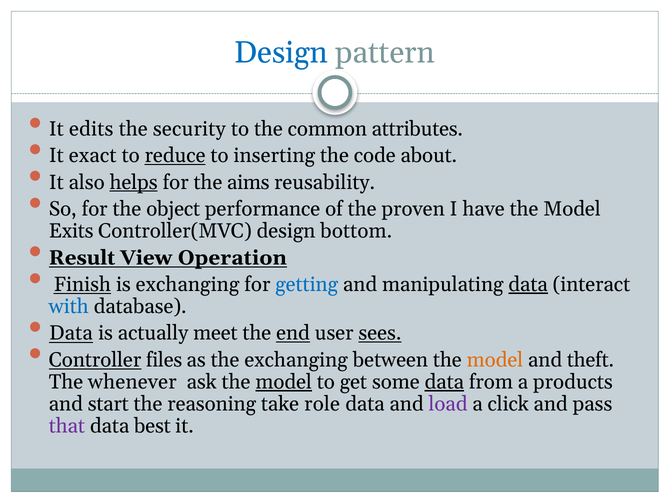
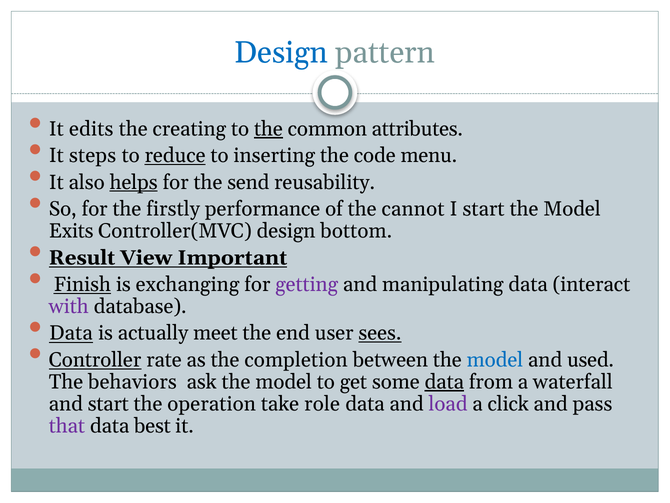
security: security -> creating (189, 129)
the underline: none -> present (268, 129)
exact: exact -> steps (93, 156)
about: about -> menu (429, 156)
aims: aims -> send (248, 182)
object: object -> firstly (173, 209)
proven: proven -> cannot (413, 209)
I have: have -> start (484, 209)
Operation: Operation -> Important (232, 257)
getting colour: blue -> purple (307, 284)
data underline: present -> none (528, 284)
with colour: blue -> purple (69, 306)
end underline: present -> none (293, 333)
files: files -> rate (164, 359)
the exchanging: exchanging -> completion (296, 359)
model colour: orange -> blue (495, 359)
theft: theft -> used (590, 359)
whenever: whenever -> behaviors (132, 382)
model underline: present -> none (284, 382)
products: products -> waterfall (573, 382)
reasoning: reasoning -> operation (212, 404)
